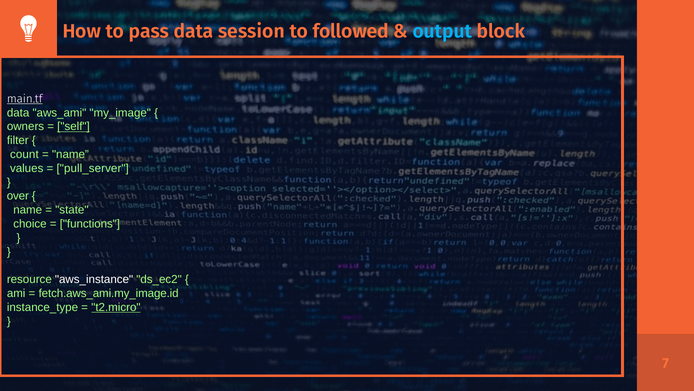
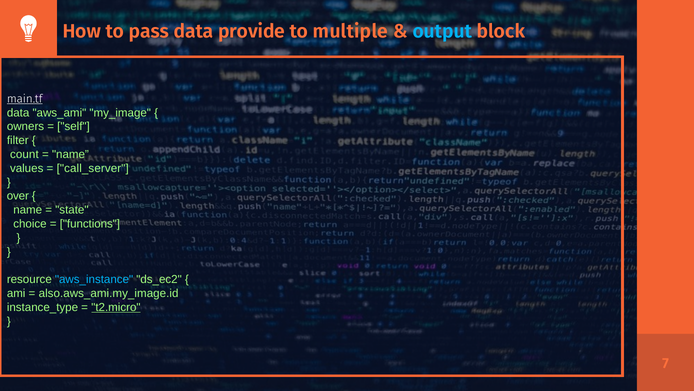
session: session -> provide (252, 31)
followed: followed -> multiple (351, 31)
self underline: present -> none (74, 126)
pull_server: pull_server -> call_server (93, 168)
aws_instance colour: white -> light blue (94, 279)
fetch.aws_ami.my_image.id: fetch.aws_ami.my_image.id -> also.aws_ami.my_image.id (109, 293)
